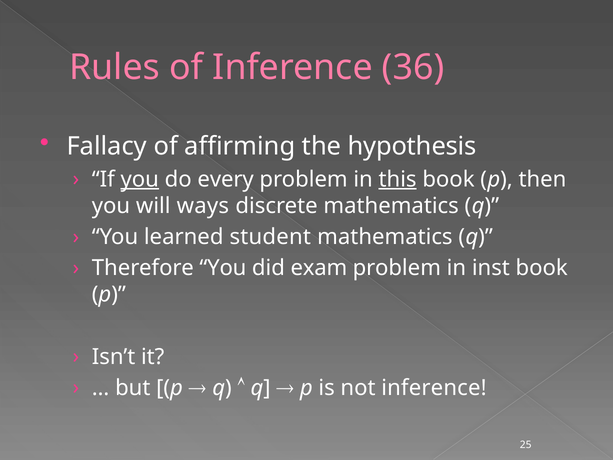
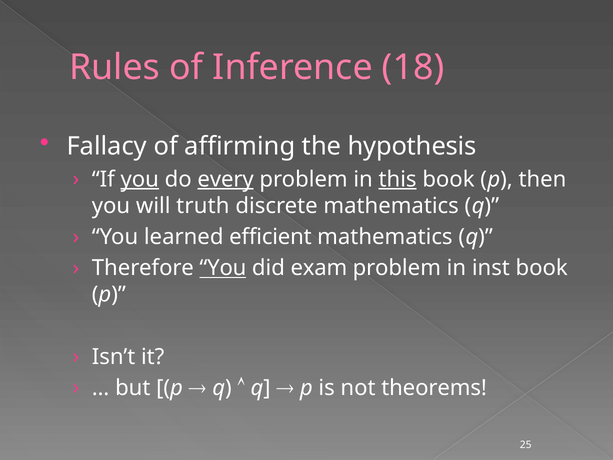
36: 36 -> 18 (413, 67)
every underline: none -> present (226, 179)
ways: ways -> truth (203, 206)
student: student -> efficient (270, 237)
You underline: none -> present (223, 268)
not inference: inference -> theorems (434, 388)
